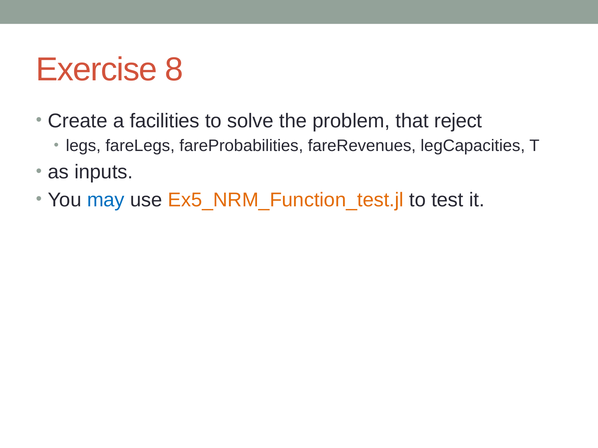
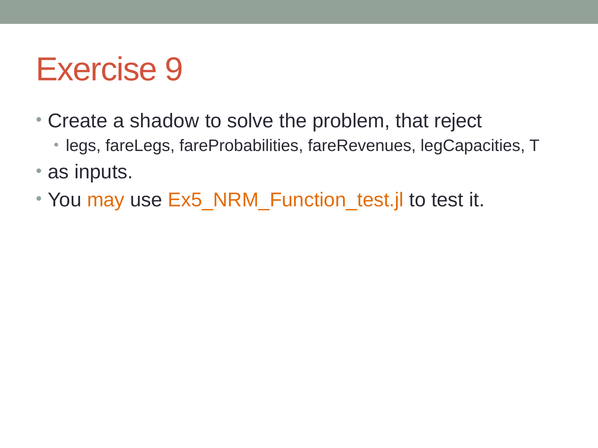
8: 8 -> 9 (174, 70)
facilities: facilities -> shadow (165, 121)
may colour: blue -> orange (106, 200)
